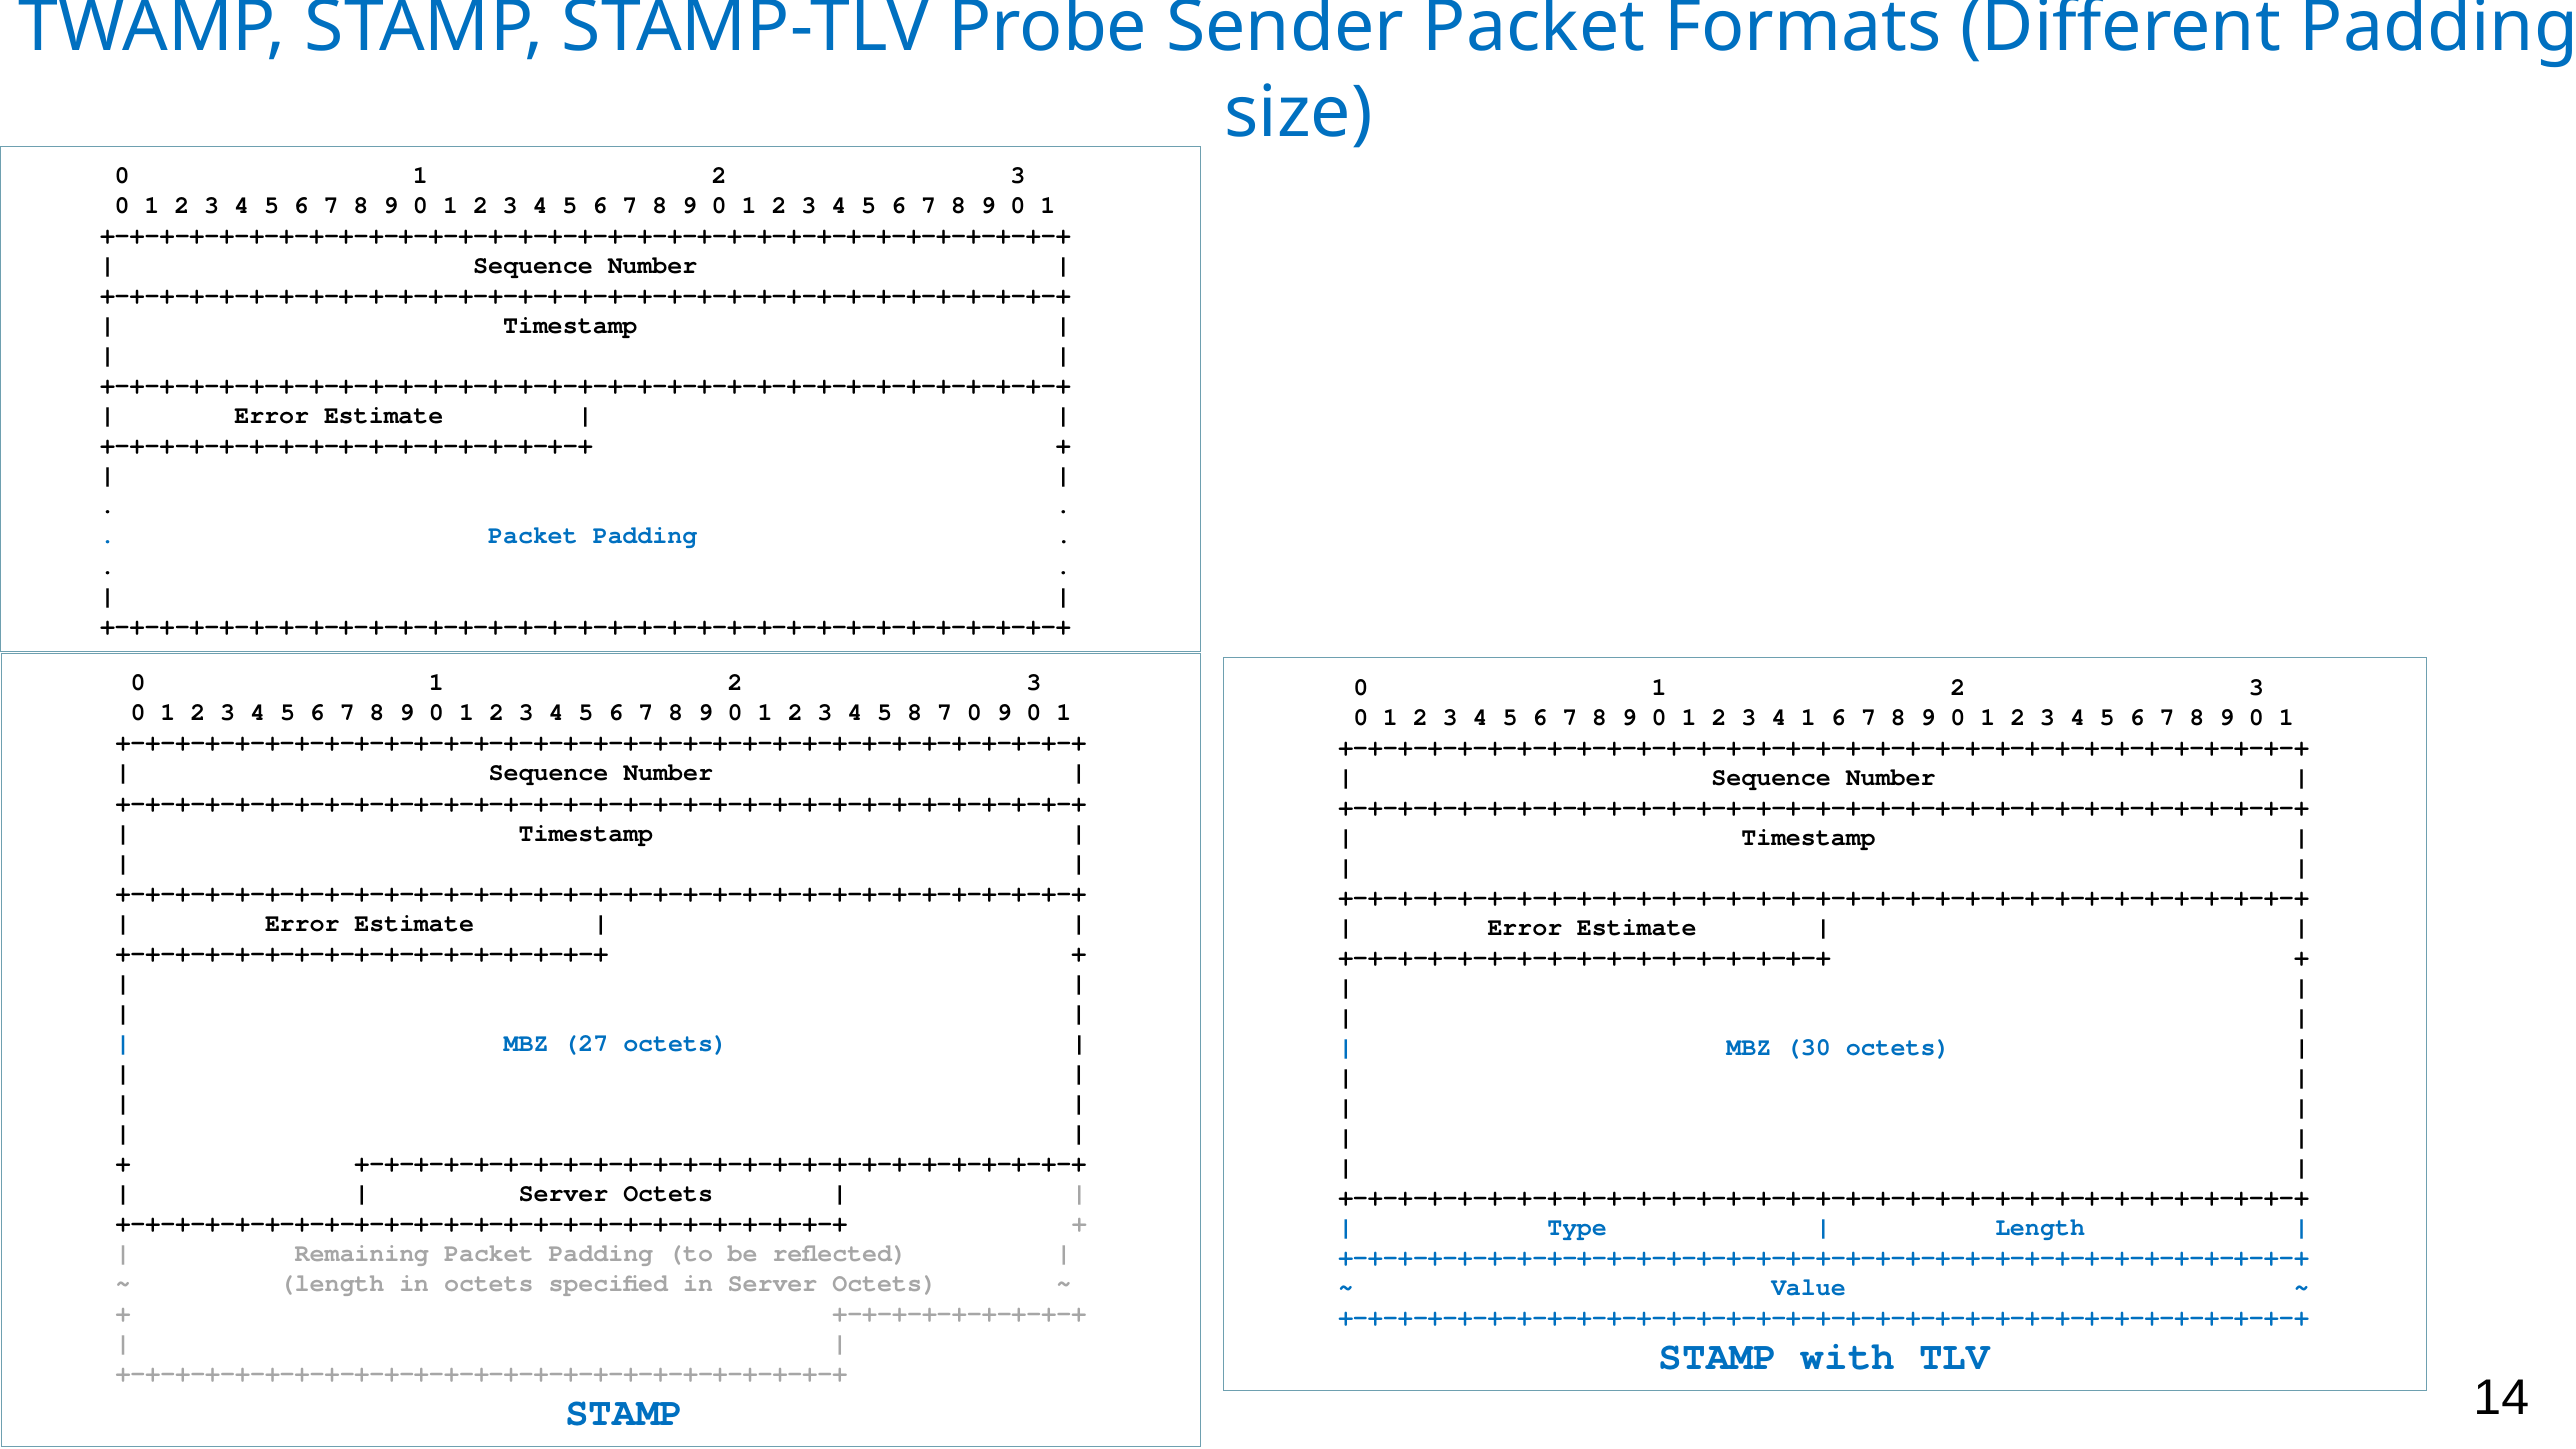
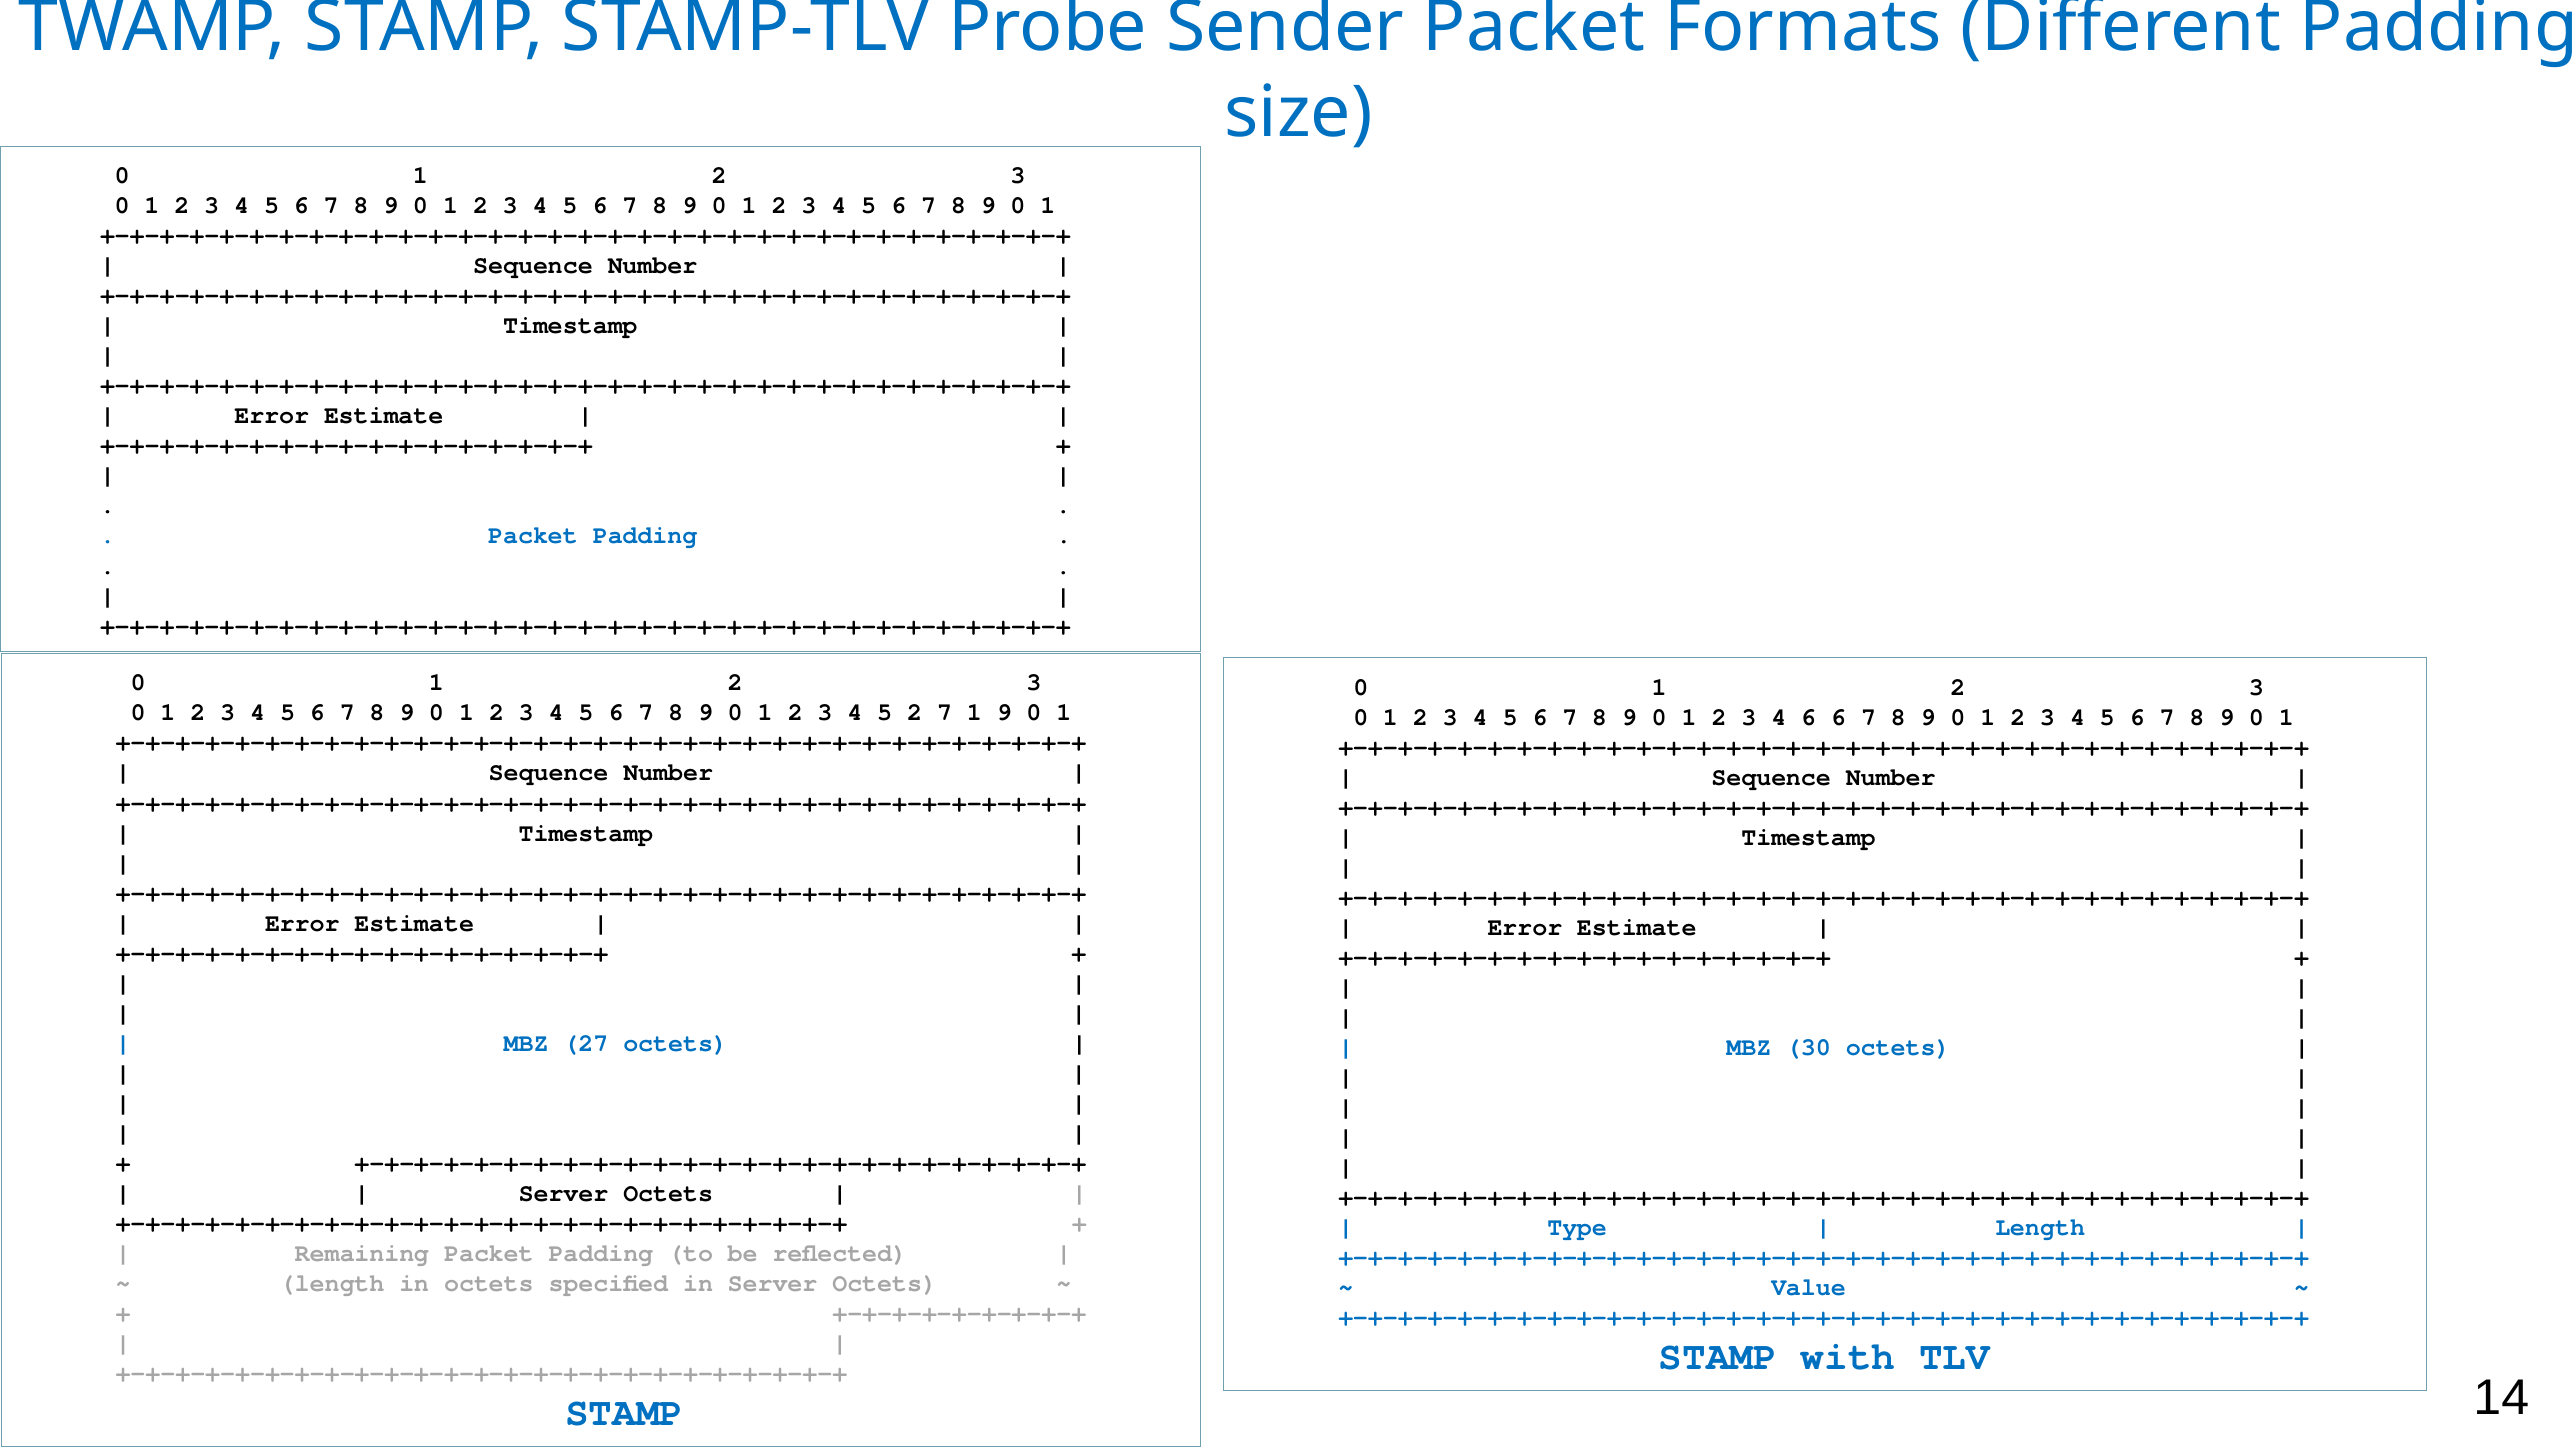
5 8: 8 -> 2 (915, 713)
7 0: 0 -> 1 (974, 713)
4 1: 1 -> 6 (1808, 717)
